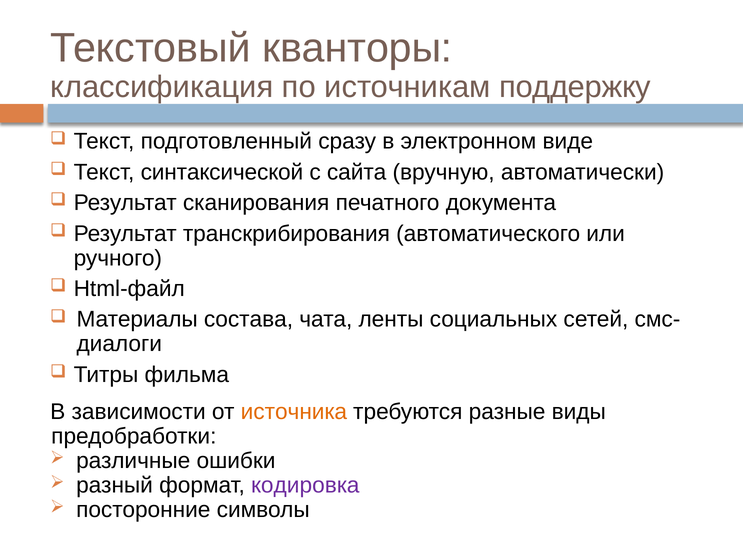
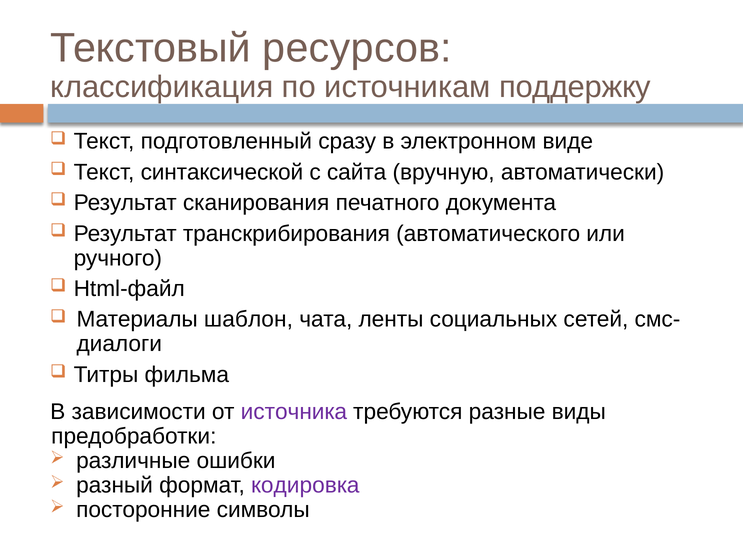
кванторы: кванторы -> ресурсов (357, 48)
состава: состава -> шаблон (248, 320)
источника colour: orange -> purple (294, 412)
